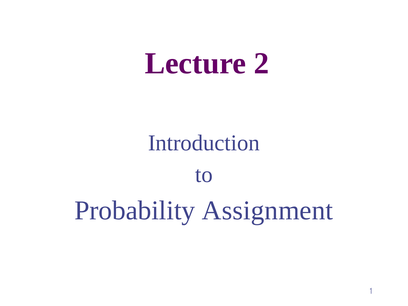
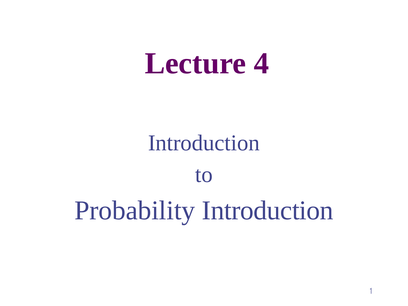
2: 2 -> 4 (261, 63)
Probability Assignment: Assignment -> Introduction (268, 210)
